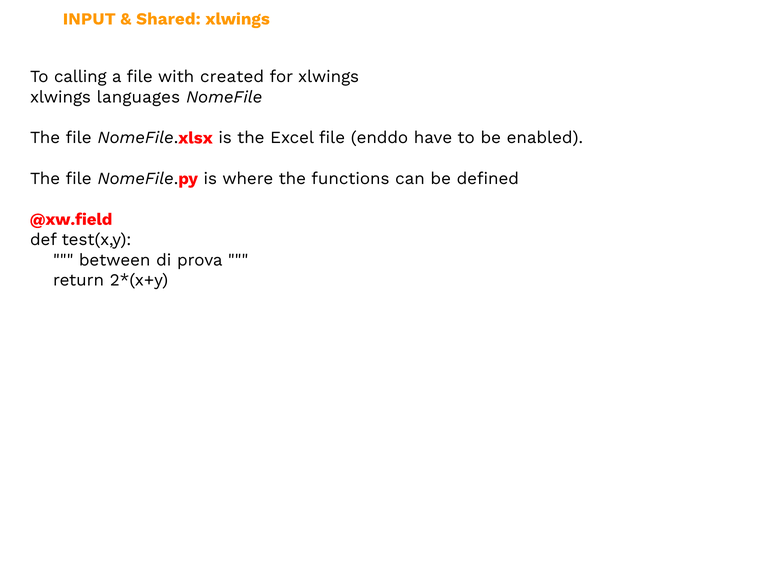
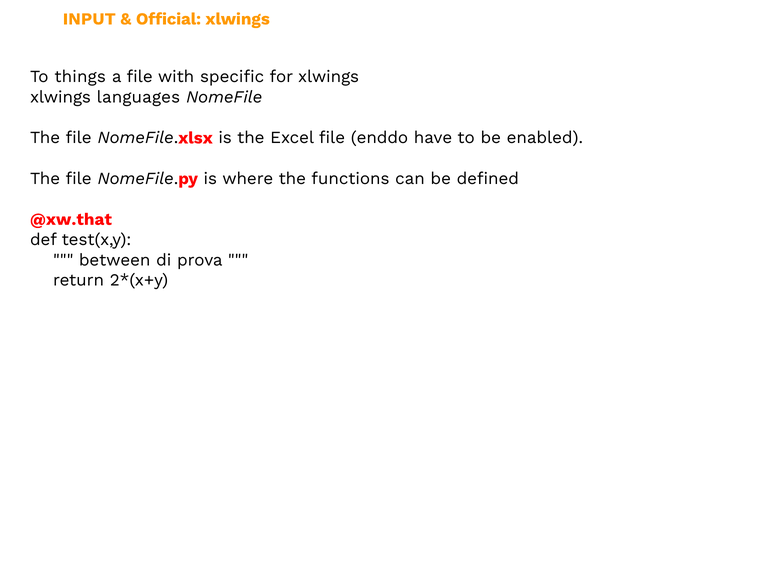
Shared: Shared -> Official (169, 19)
calling: calling -> things (80, 77)
created: created -> specific (232, 77)
@xw.field: @xw.field -> @xw.that (71, 219)
